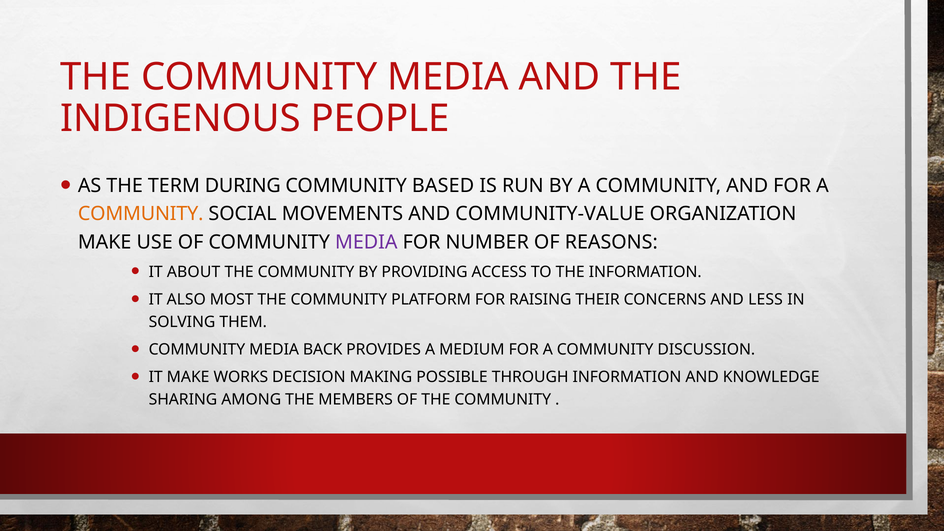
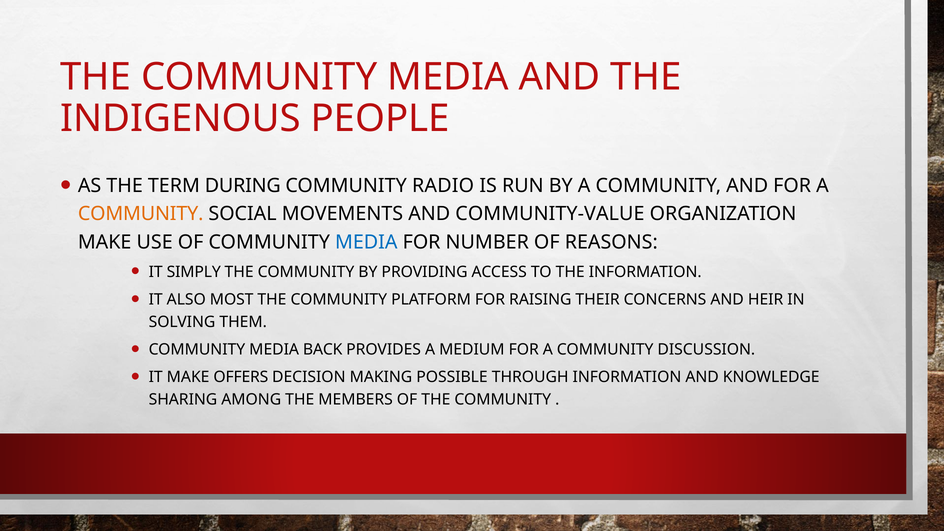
BASED: BASED -> RADIO (443, 186)
MEDIA colour: purple -> blue (366, 242)
ABOUT: ABOUT -> SIMPLY (194, 272)
LESS: LESS -> HEIR (766, 299)
WORKS: WORKS -> OFFERS (241, 377)
